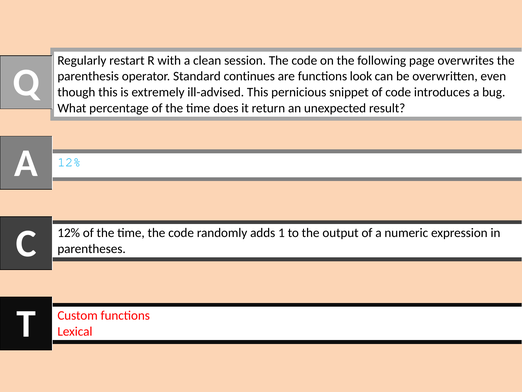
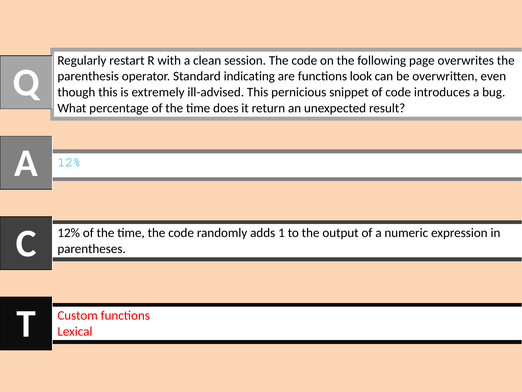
continues: continues -> indicating (249, 76)
